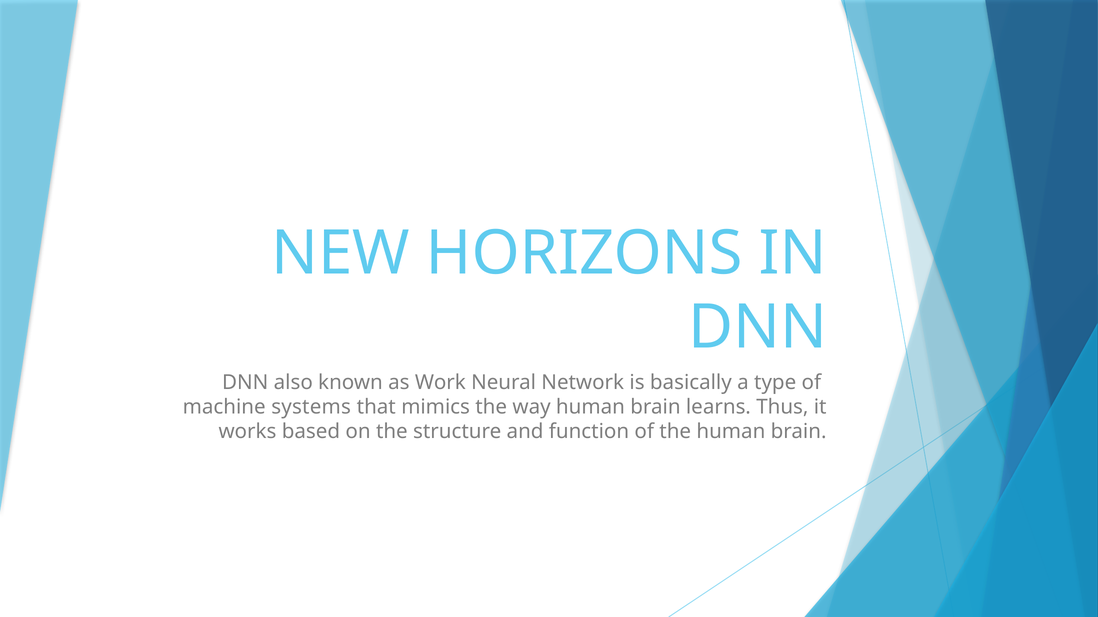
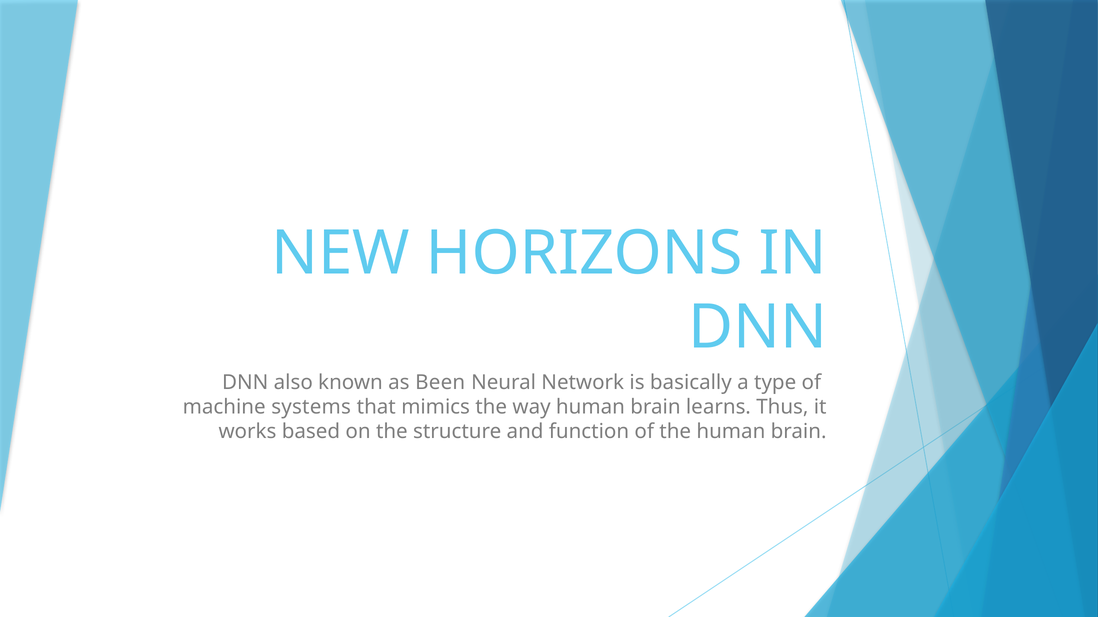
Work: Work -> Been (440, 383)
